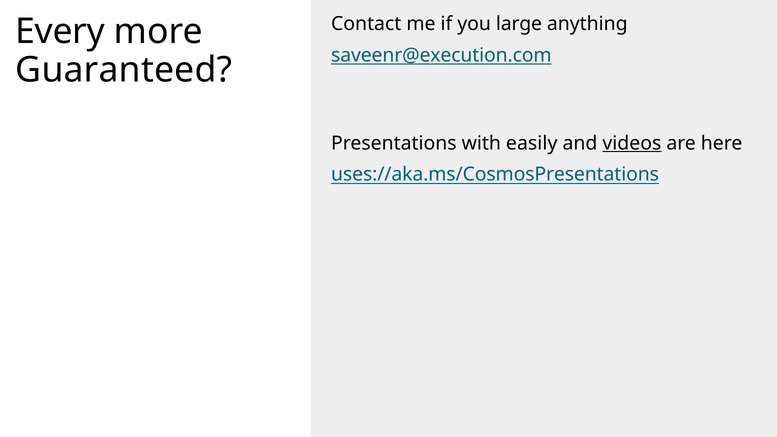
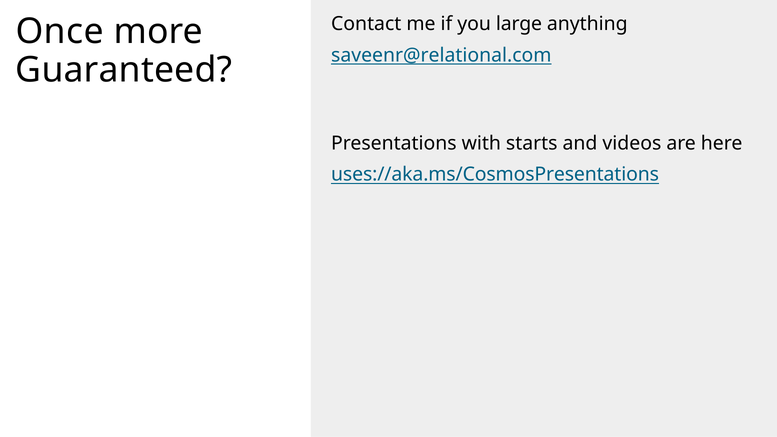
Every: Every -> Once (60, 32)
saveenr@execution.com: saveenr@execution.com -> saveenr@relational.com (441, 55)
easily: easily -> starts (532, 143)
videos underline: present -> none (632, 143)
